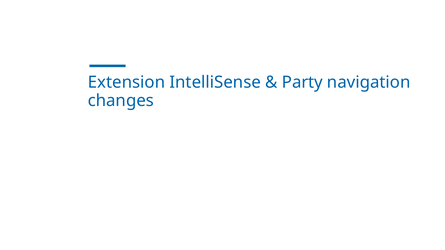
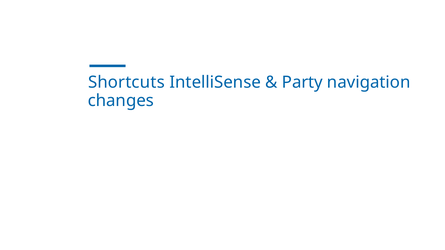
Extension: Extension -> Shortcuts (126, 83)
